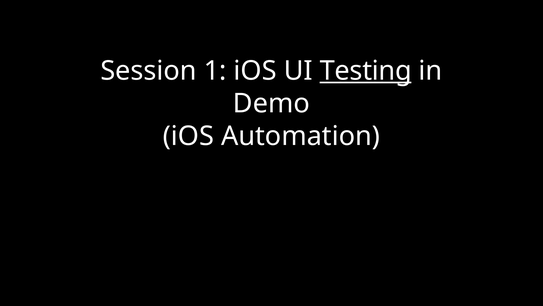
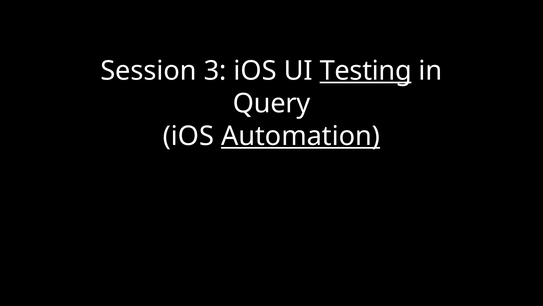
1: 1 -> 3 (215, 71)
Demo: Demo -> Query (272, 103)
Automation underline: none -> present (301, 136)
